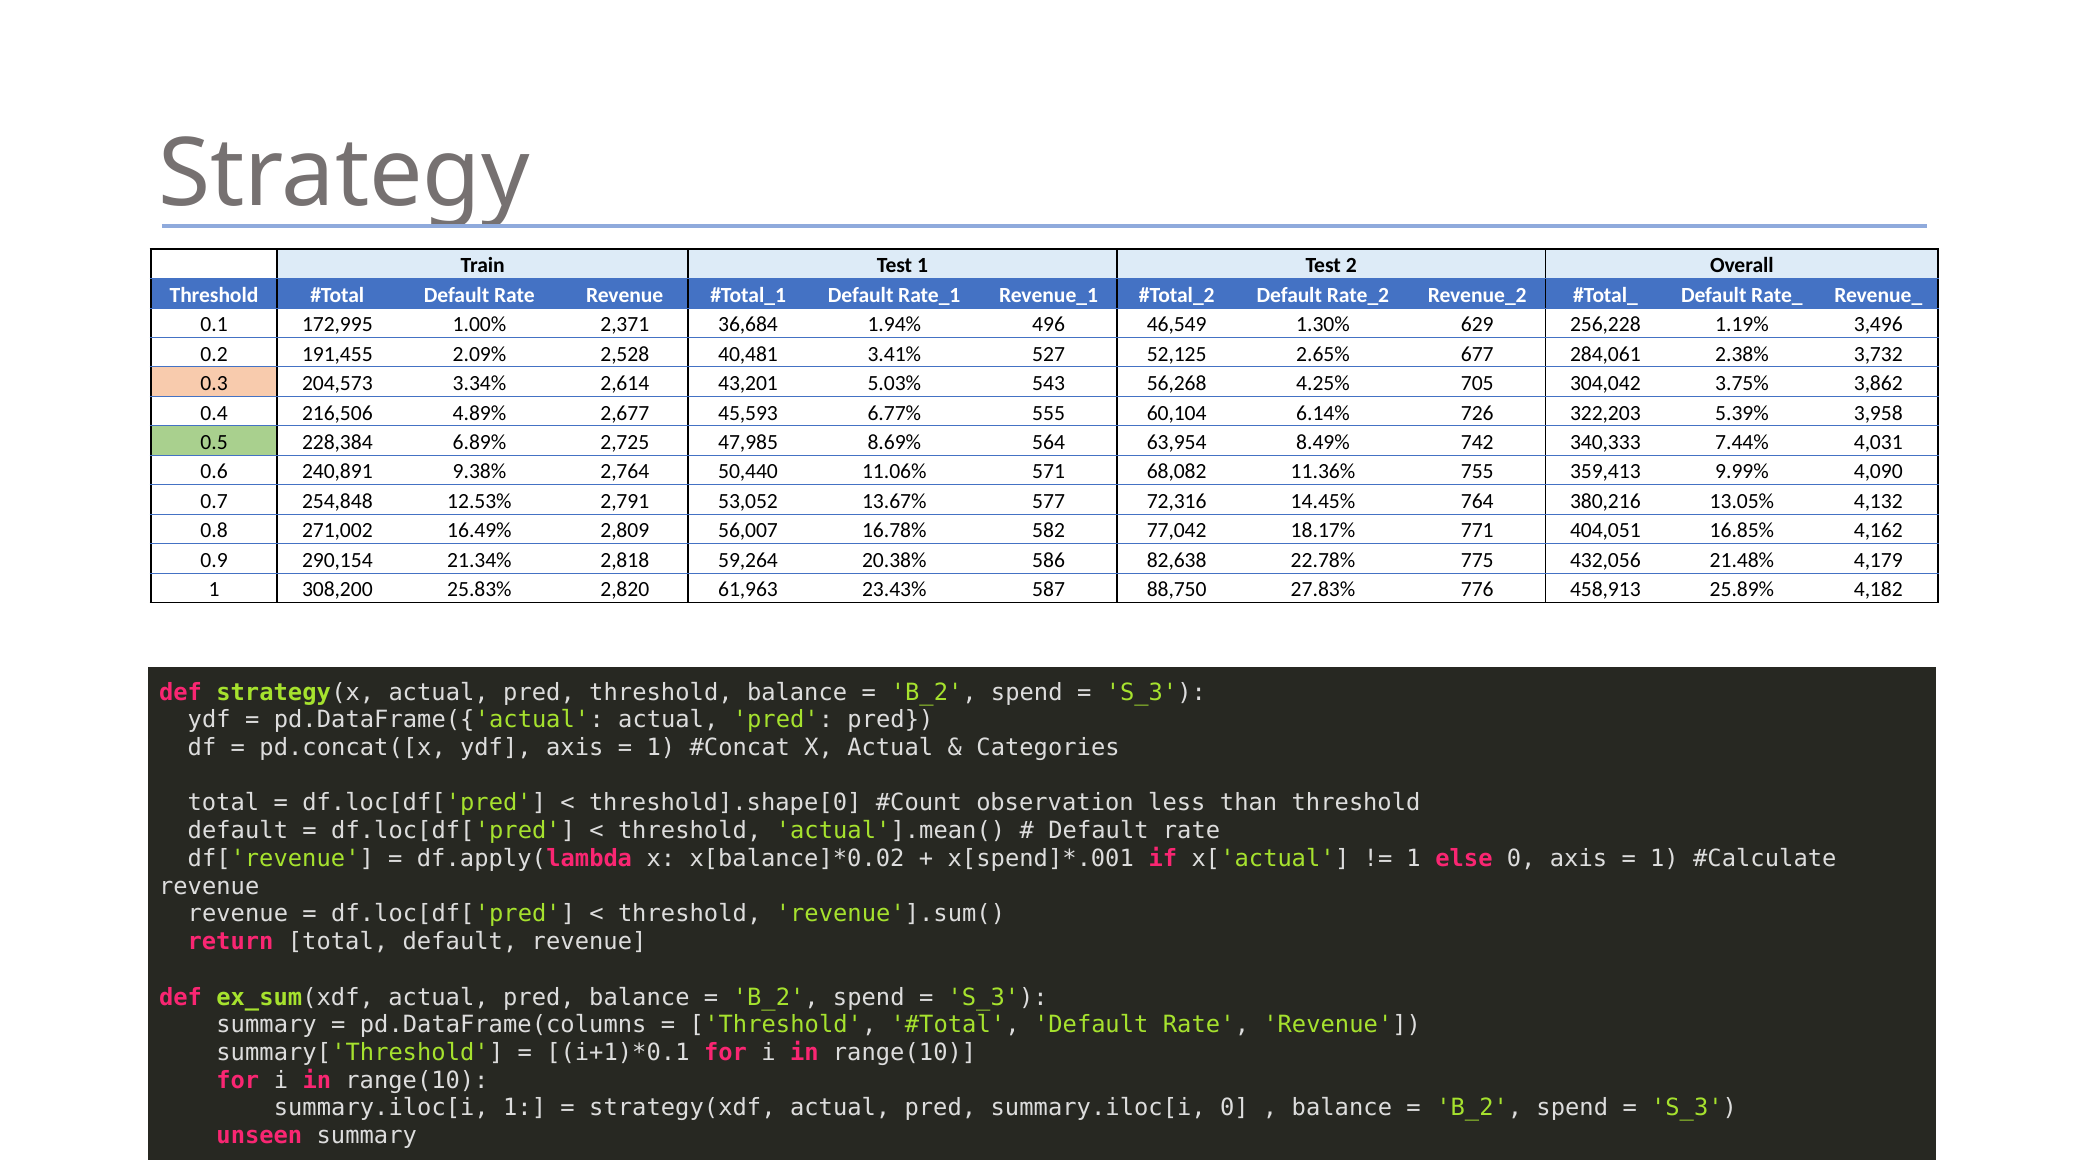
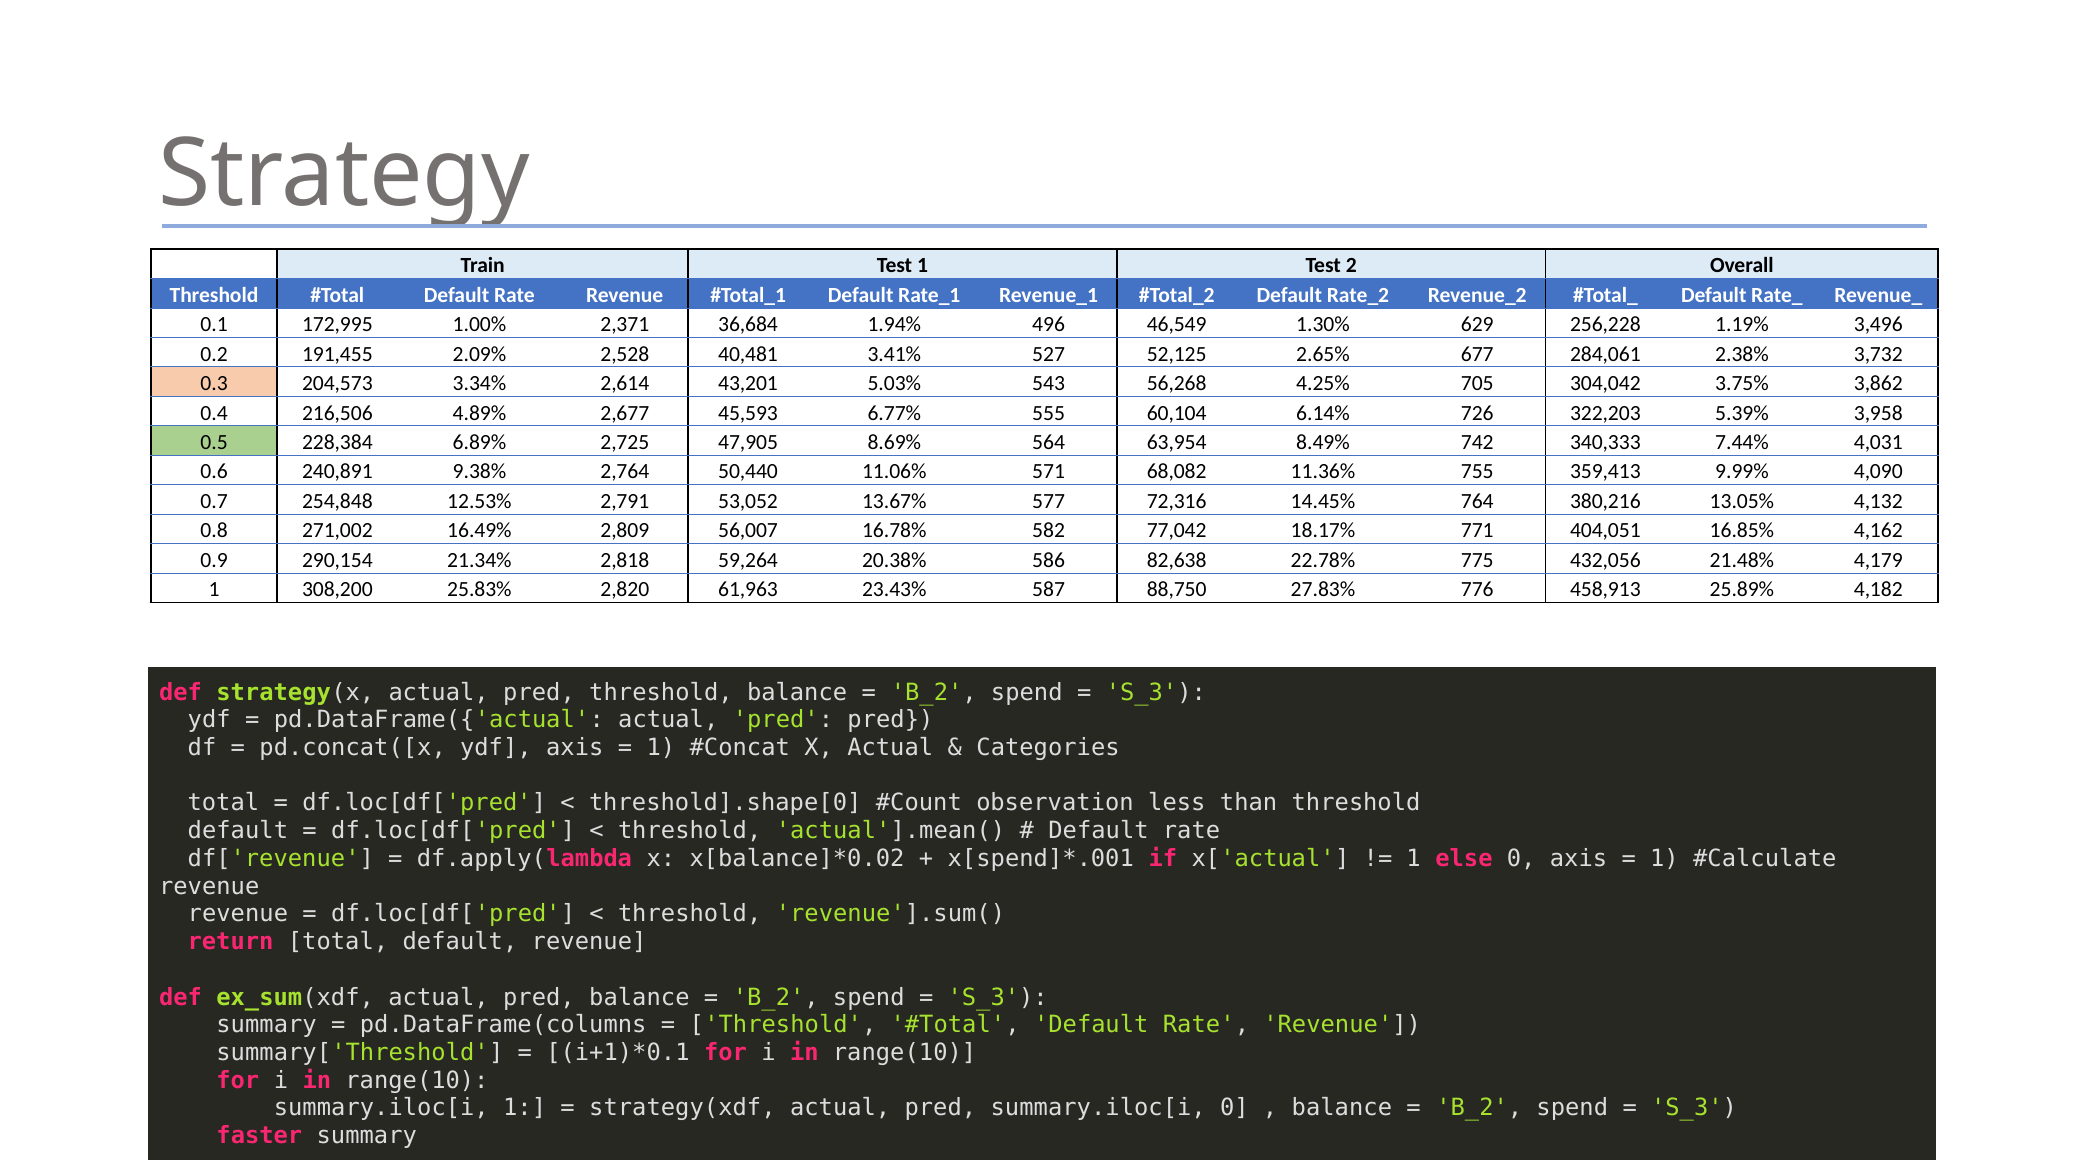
47,985: 47,985 -> 47,905 (748, 442)
unseen: unseen -> faster (259, 1136)
